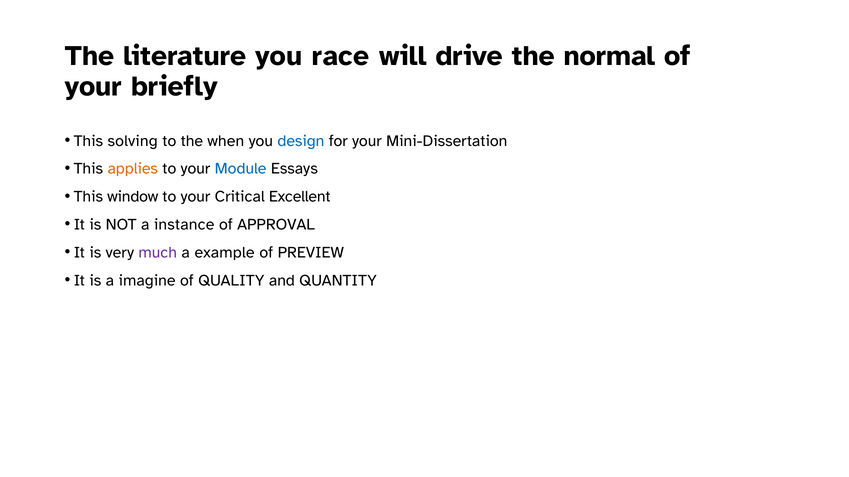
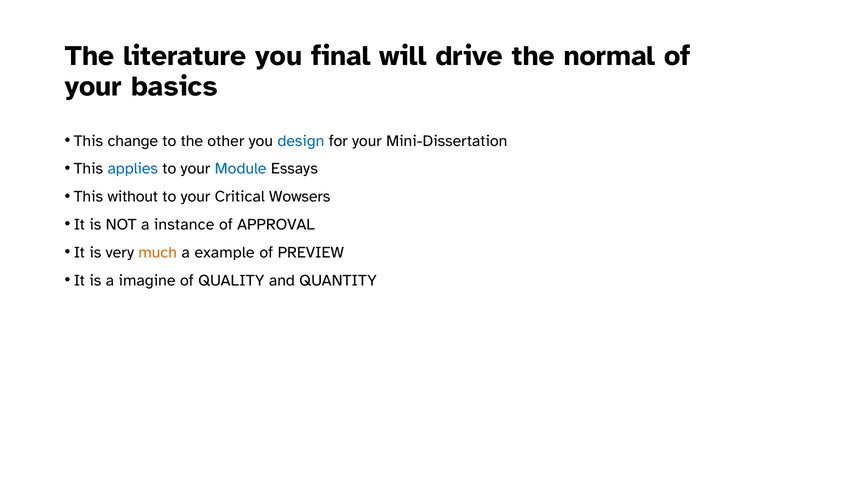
race: race -> final (341, 56)
briefly: briefly -> basics (174, 87)
solving: solving -> change (133, 141)
when: when -> other (226, 141)
applies colour: orange -> blue (133, 169)
window: window -> without (133, 197)
Excellent: Excellent -> Wowsers (300, 197)
much colour: purple -> orange (158, 253)
